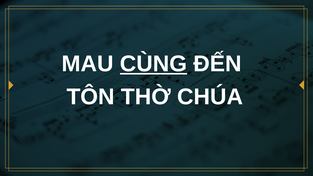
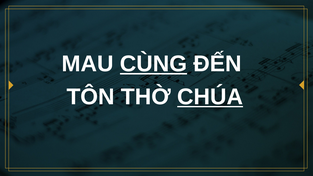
CHÚA underline: none -> present (210, 97)
